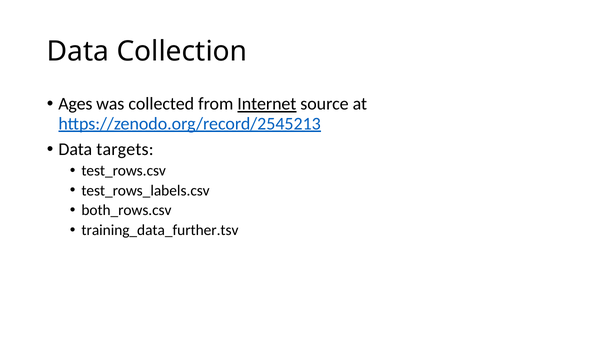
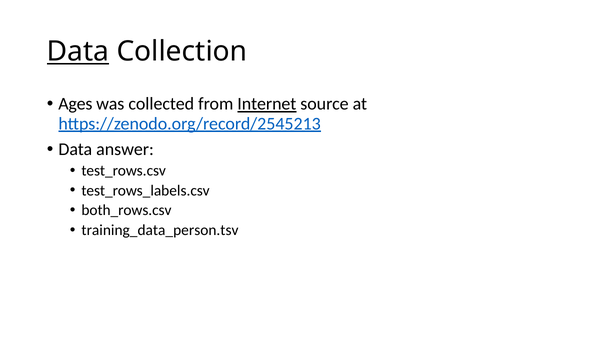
Data underline: none -> present (78, 52)
targets: targets -> answer (125, 149)
training_data_further.tsv: training_data_further.tsv -> training_data_person.tsv (160, 230)
